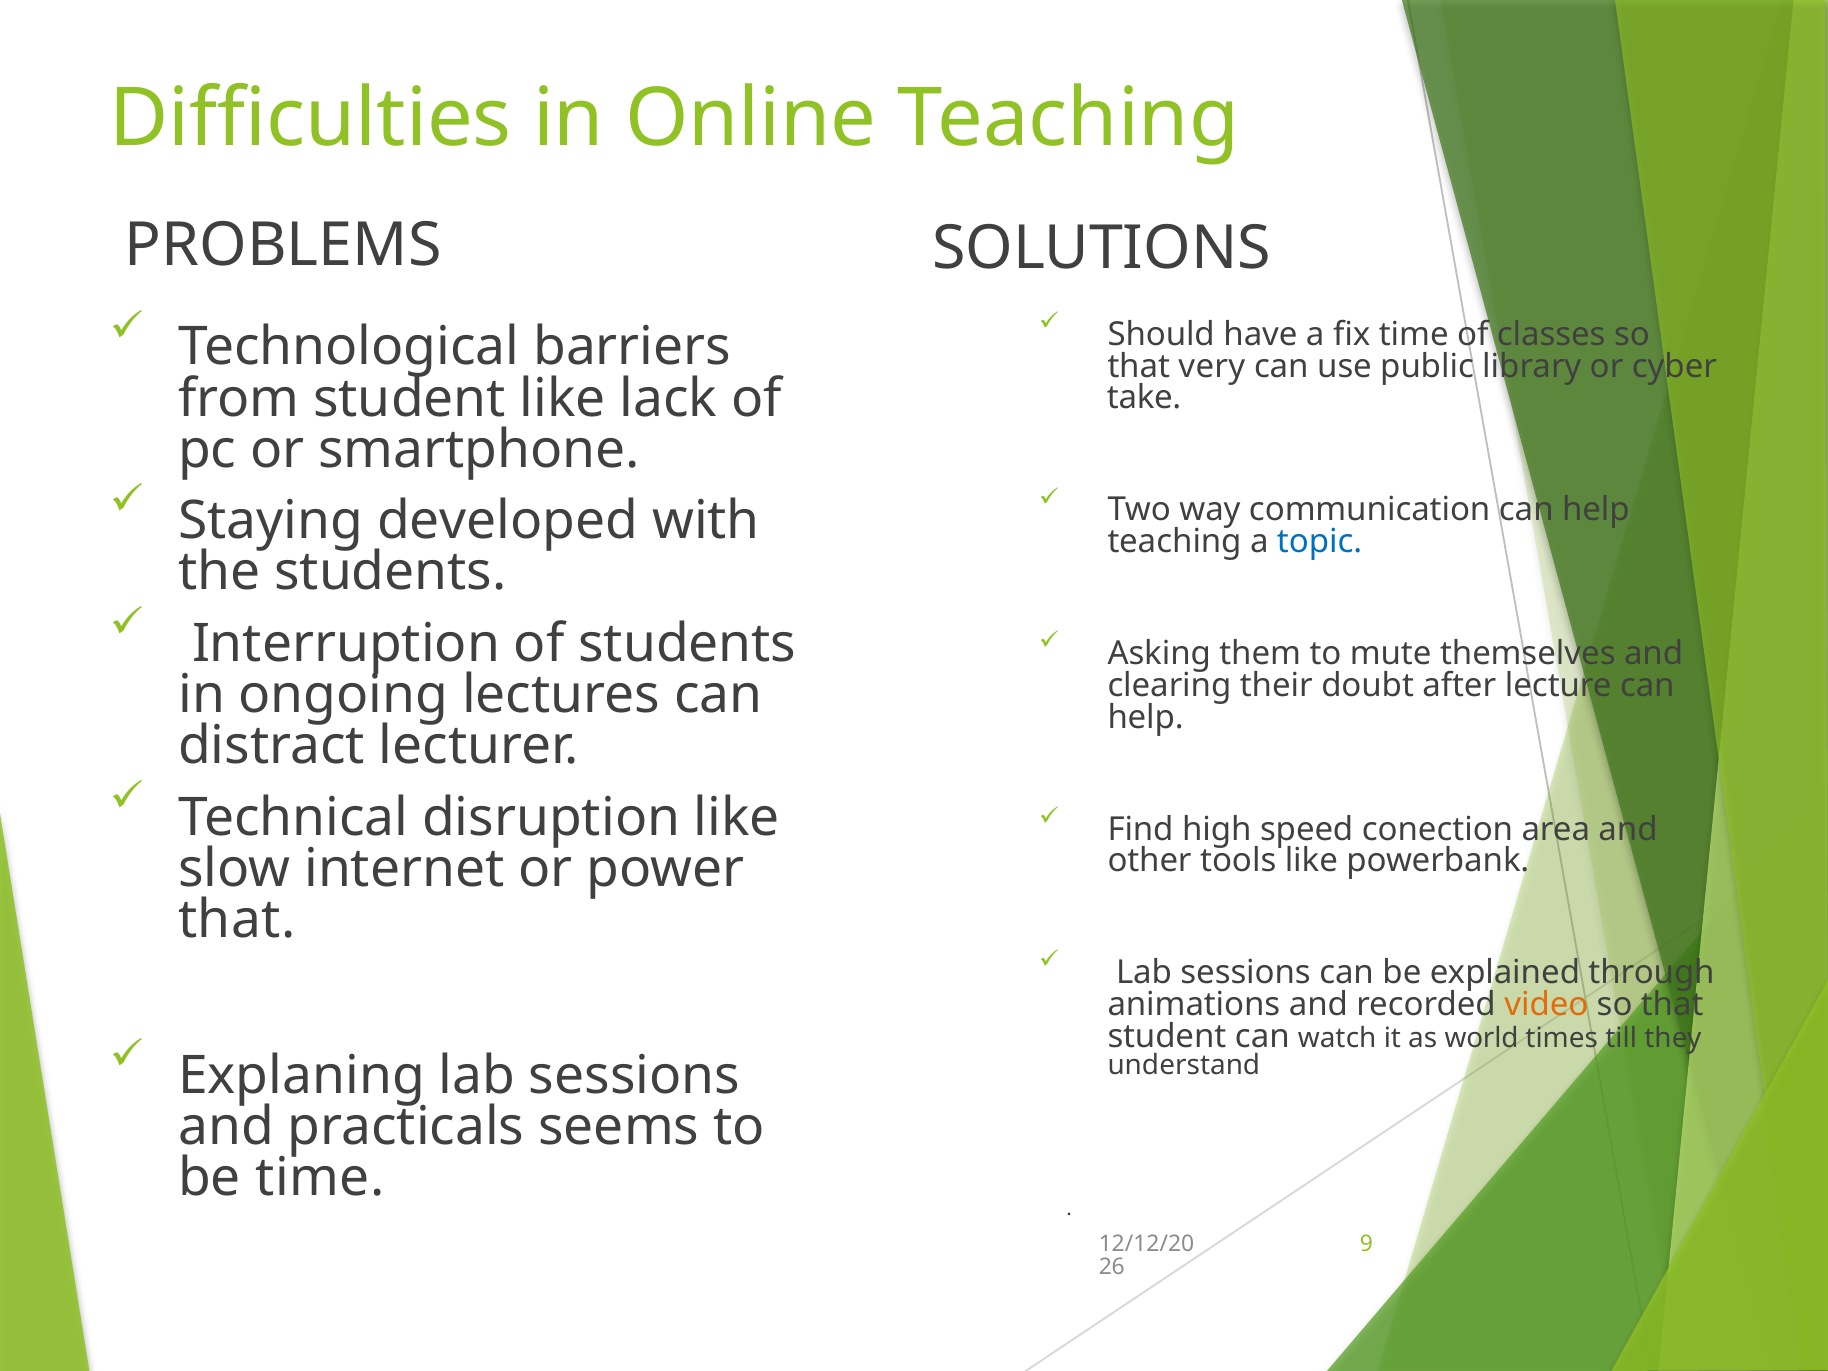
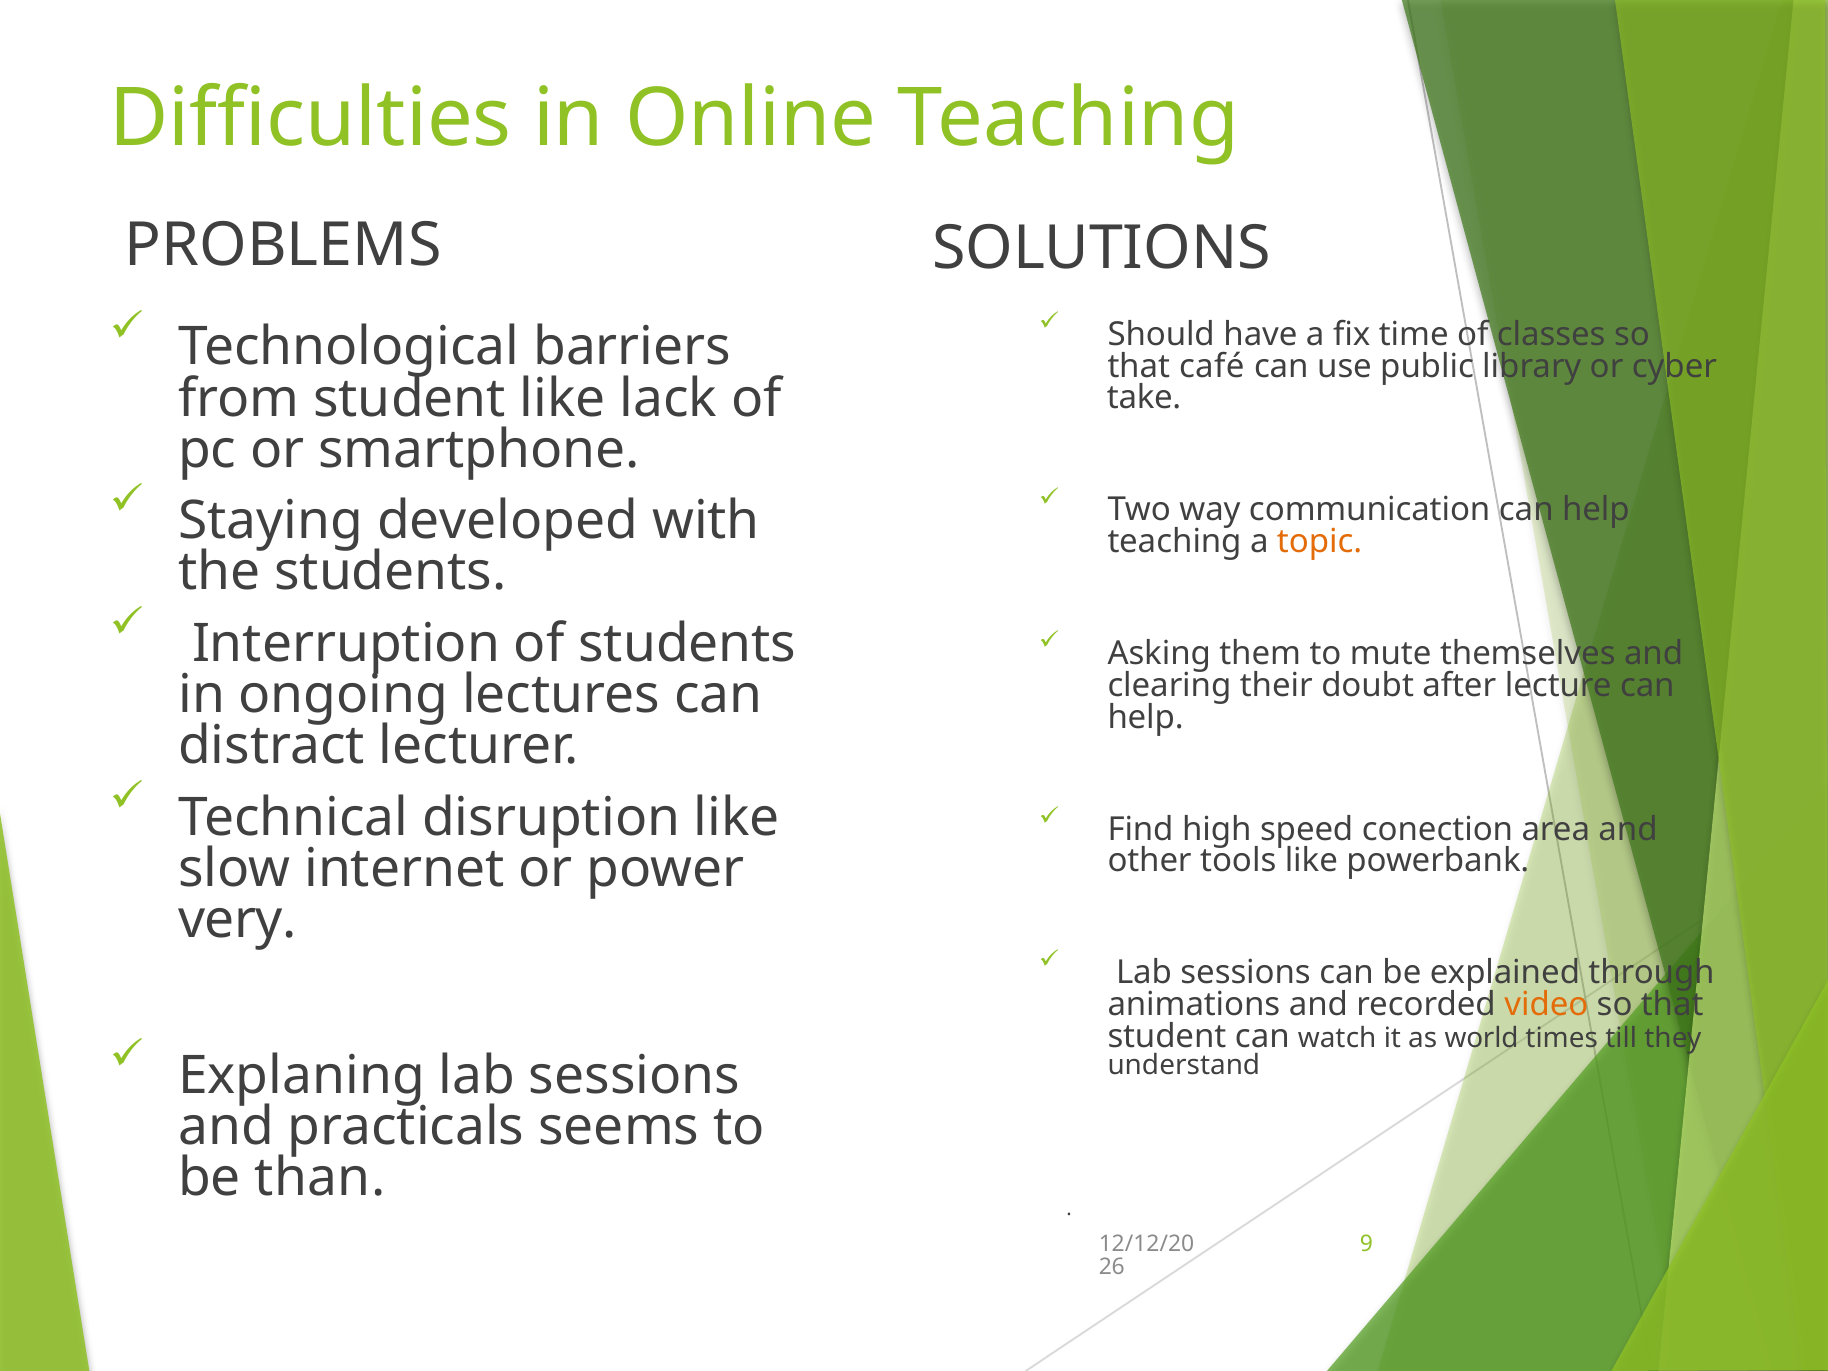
very: very -> café (1212, 366)
topic colour: blue -> orange (1320, 542)
that: that -> very (237, 920)
be time: time -> than (320, 1178)
